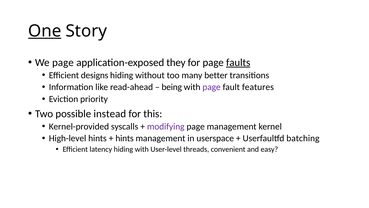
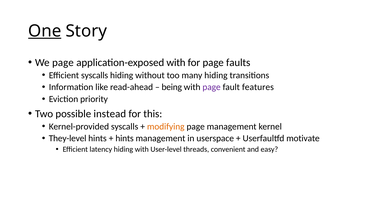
application-exposed they: they -> with (176, 62)
faults underline: present -> none (238, 62)
Efficient designs: designs -> syscalls (95, 75)
many better: better -> hiding (216, 75)
modifying colour: purple -> orange (166, 126)
High-level: High-level -> They-level (68, 138)
batching: batching -> motivate (303, 138)
